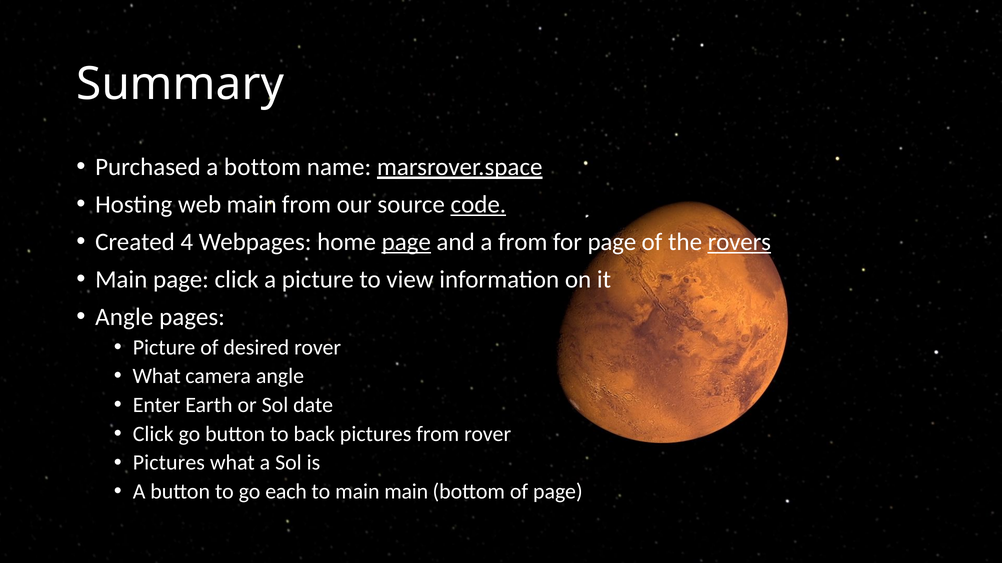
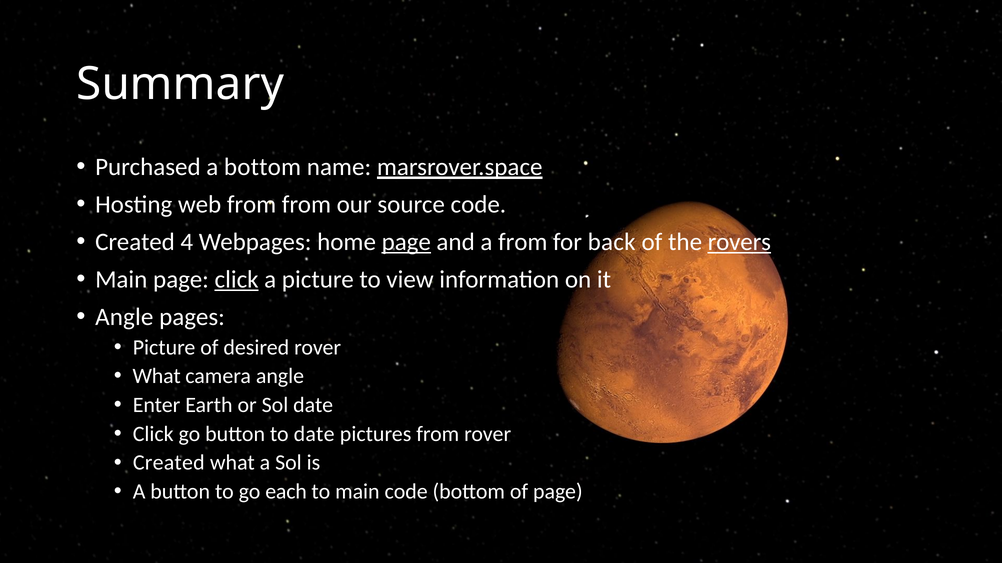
web main: main -> from (252, 205)
code underline: present -> none (478, 205)
for page: page -> back (612, 242)
click underline: none -> present (237, 280)
to back: back -> date (314, 434)
Pictures: Pictures -> Created (169, 463)
main main: main -> code (406, 492)
